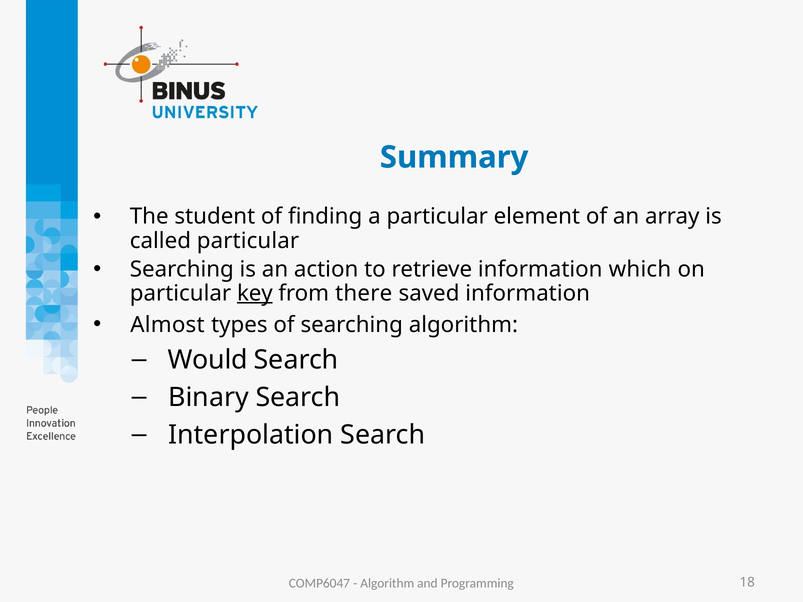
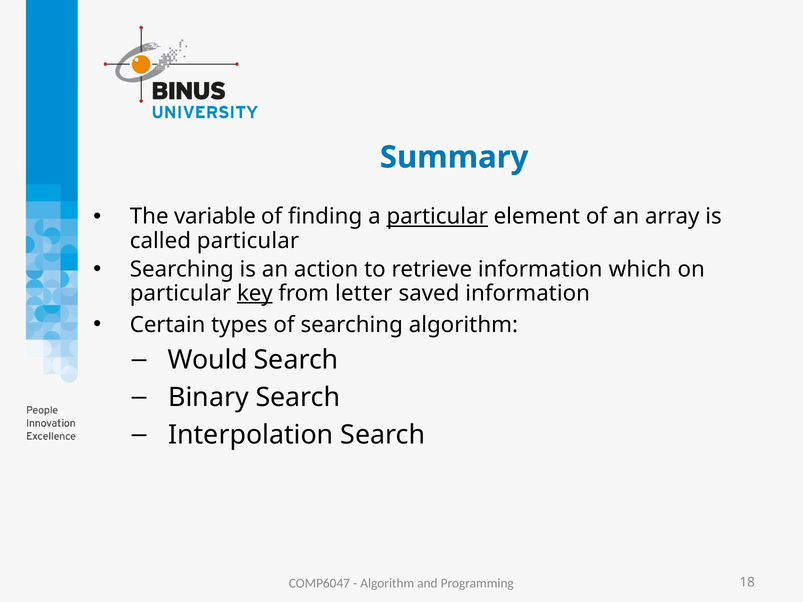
student: student -> variable (215, 217)
particular underline: none -> present (437, 217)
there: there -> letter (364, 293)
Almost: Almost -> Certain (168, 325)
